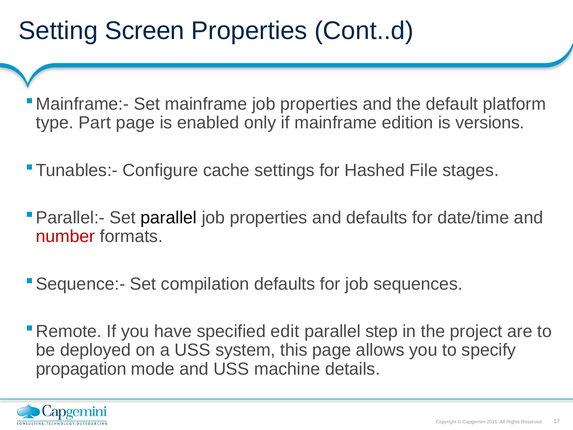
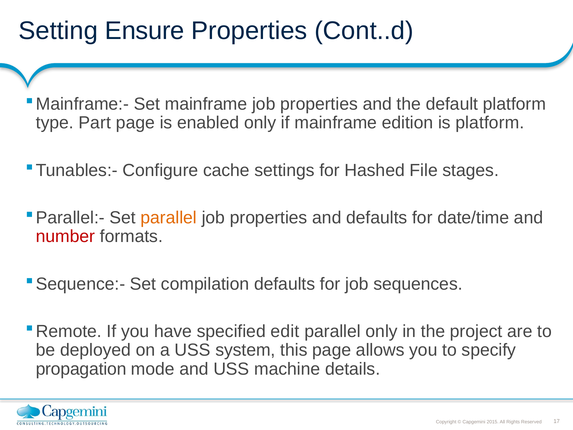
Screen: Screen -> Ensure (145, 31)
is versions: versions -> platform (490, 123)
parallel colour: black -> orange (169, 217)
parallel step: step -> only (382, 331)
